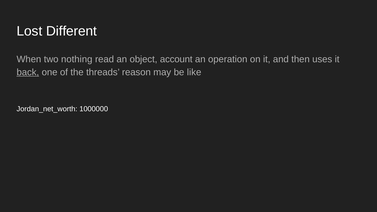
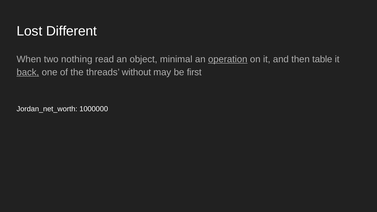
account: account -> minimal (176, 59)
operation underline: none -> present (228, 59)
uses: uses -> table (322, 59)
reason: reason -> without (136, 72)
like: like -> first (194, 72)
